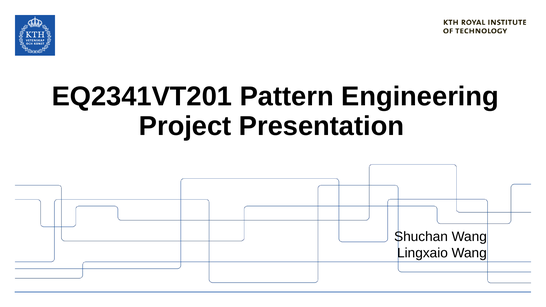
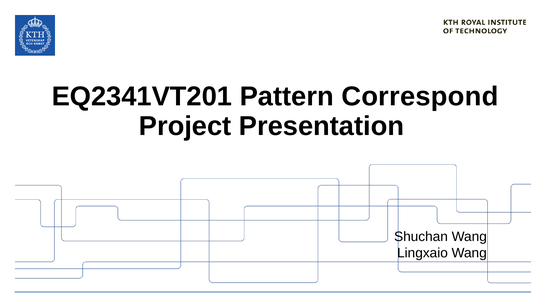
Engineering: Engineering -> Correspond (420, 97)
